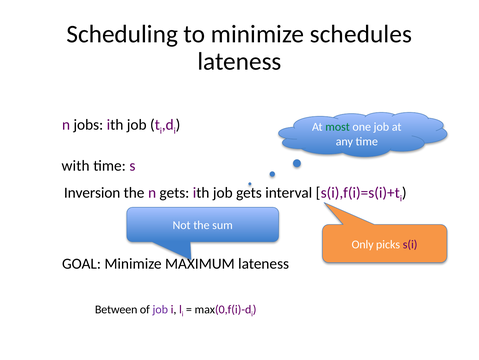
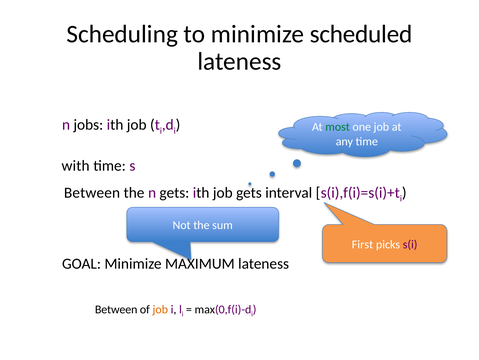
schedules: schedules -> scheduled (361, 34)
Inversion: Inversion -> Between (92, 192)
Only: Only -> First (362, 244)
job colour: purple -> orange (160, 309)
